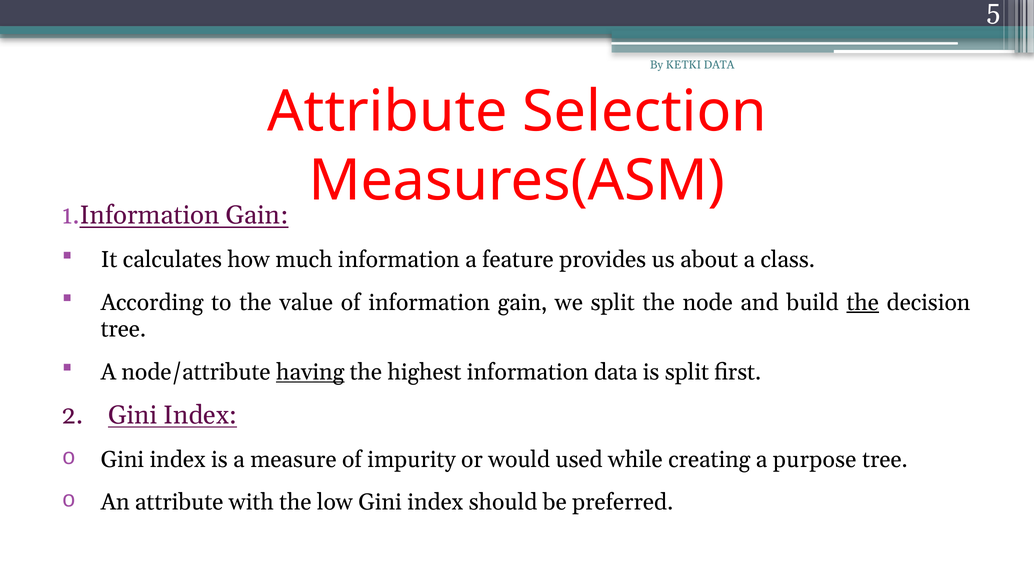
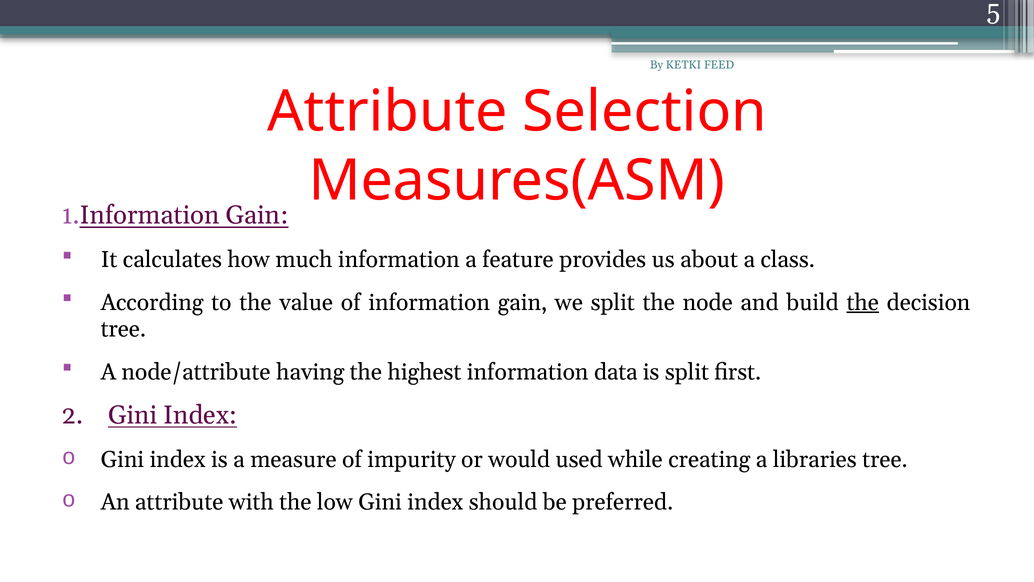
KETKI DATA: DATA -> FEED (719, 65)
having underline: present -> none (310, 372)
purpose: purpose -> libraries (815, 459)
